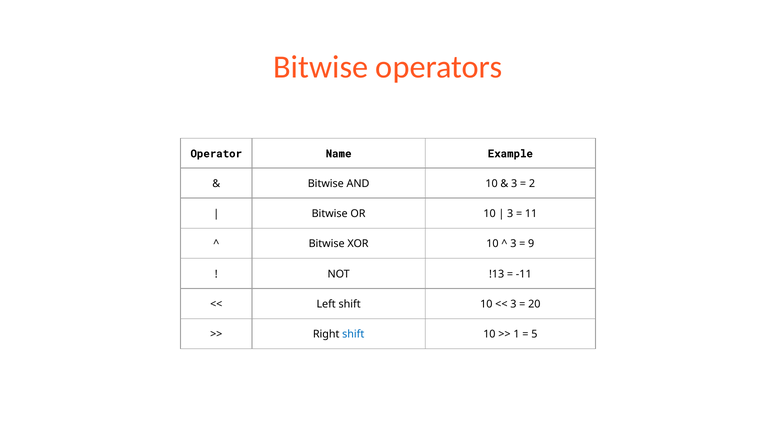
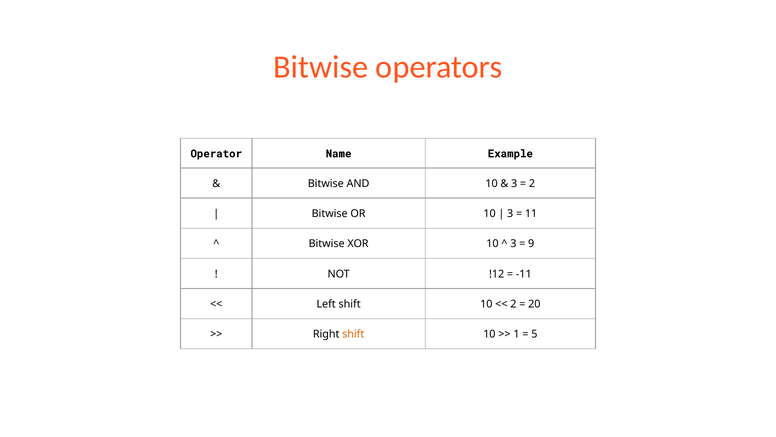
!13: !13 -> !12 (497, 274)
3: 3 -> 2 (513, 304)
shift colour: blue -> orange (353, 334)
